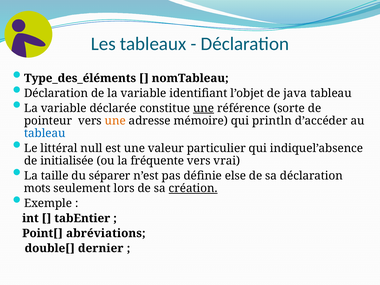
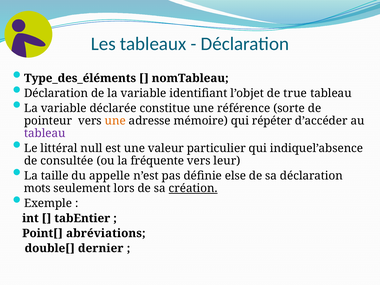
java: java -> true (295, 93)
une underline: present -> none (204, 108)
println: println -> répéter (272, 121)
tableau colour: blue -> purple (45, 133)
initialisée: initialisée -> consultée (67, 161)
vrai: vrai -> leur (227, 161)
séparer: séparer -> appelle (110, 176)
